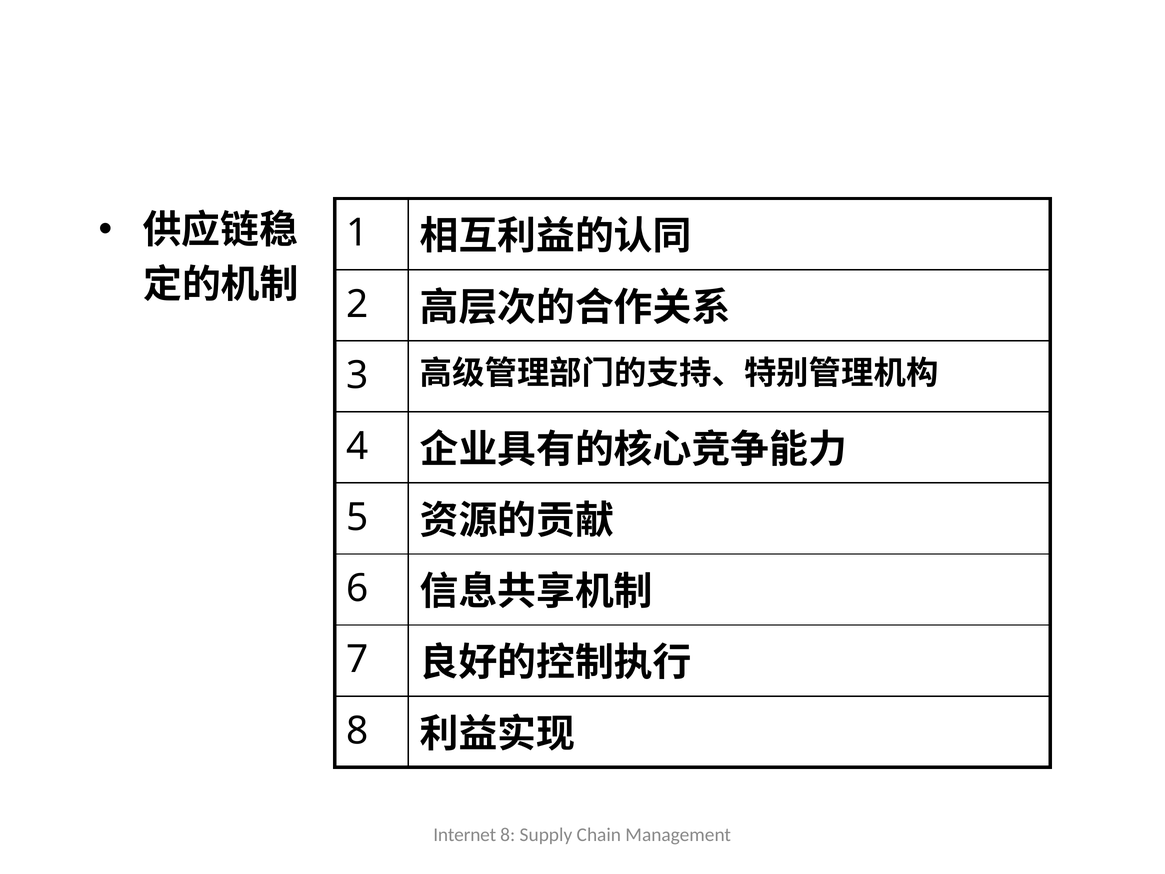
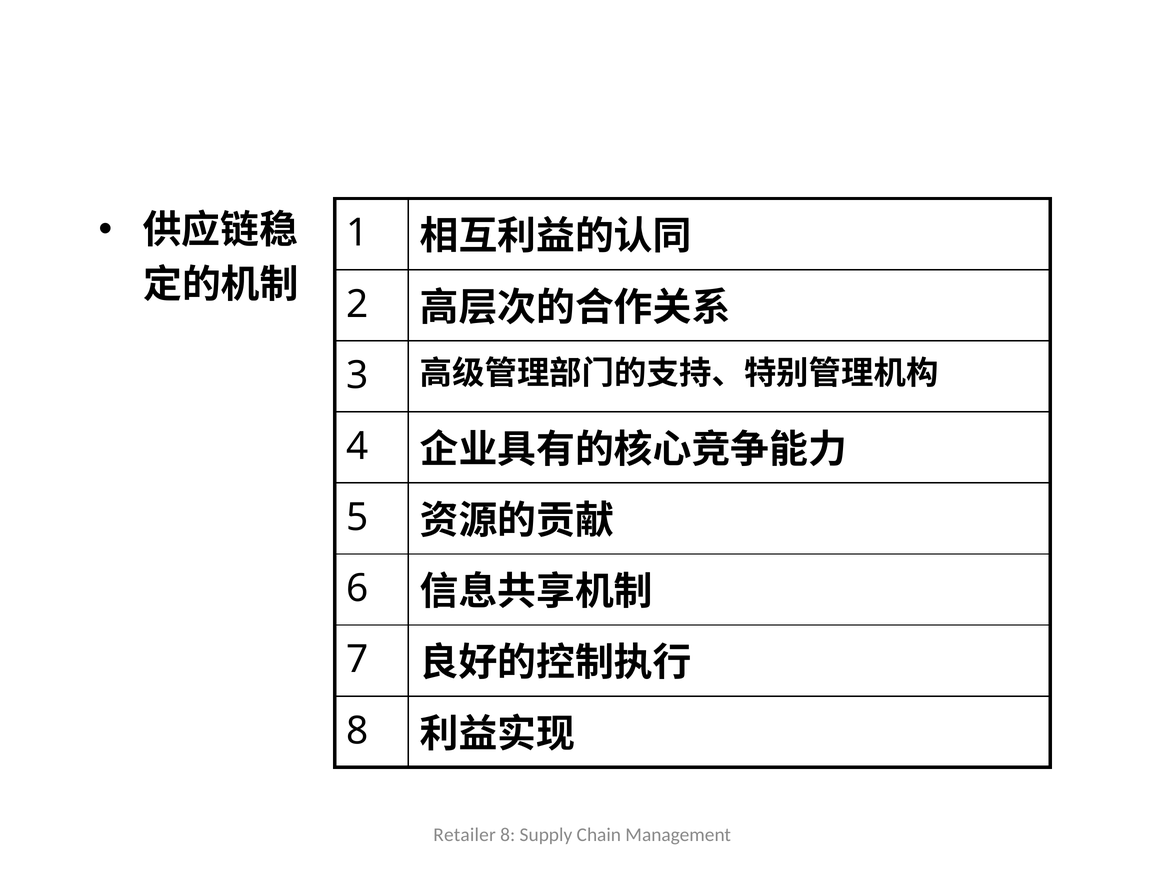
Internet: Internet -> Retailer (465, 834)
